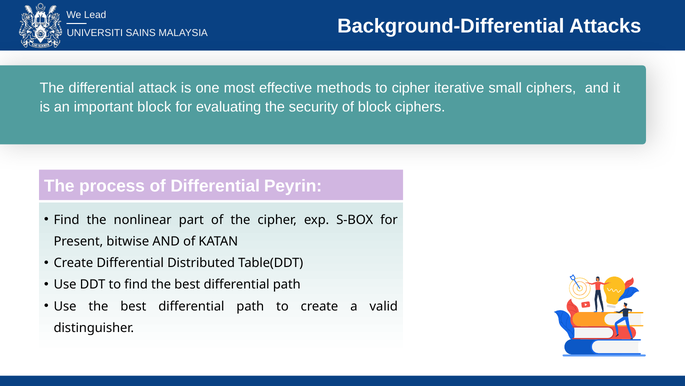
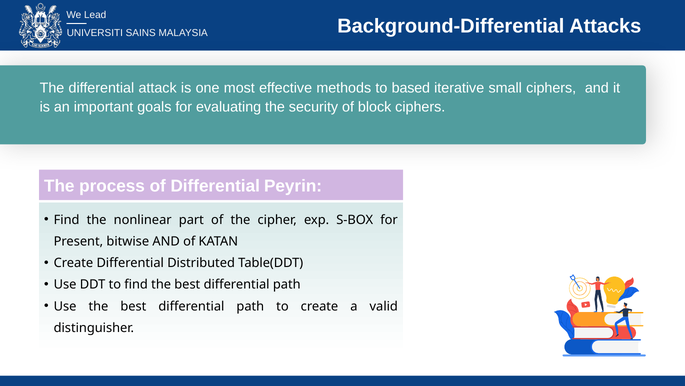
to cipher: cipher -> based (411, 88)
important block: block -> goals (154, 107)
